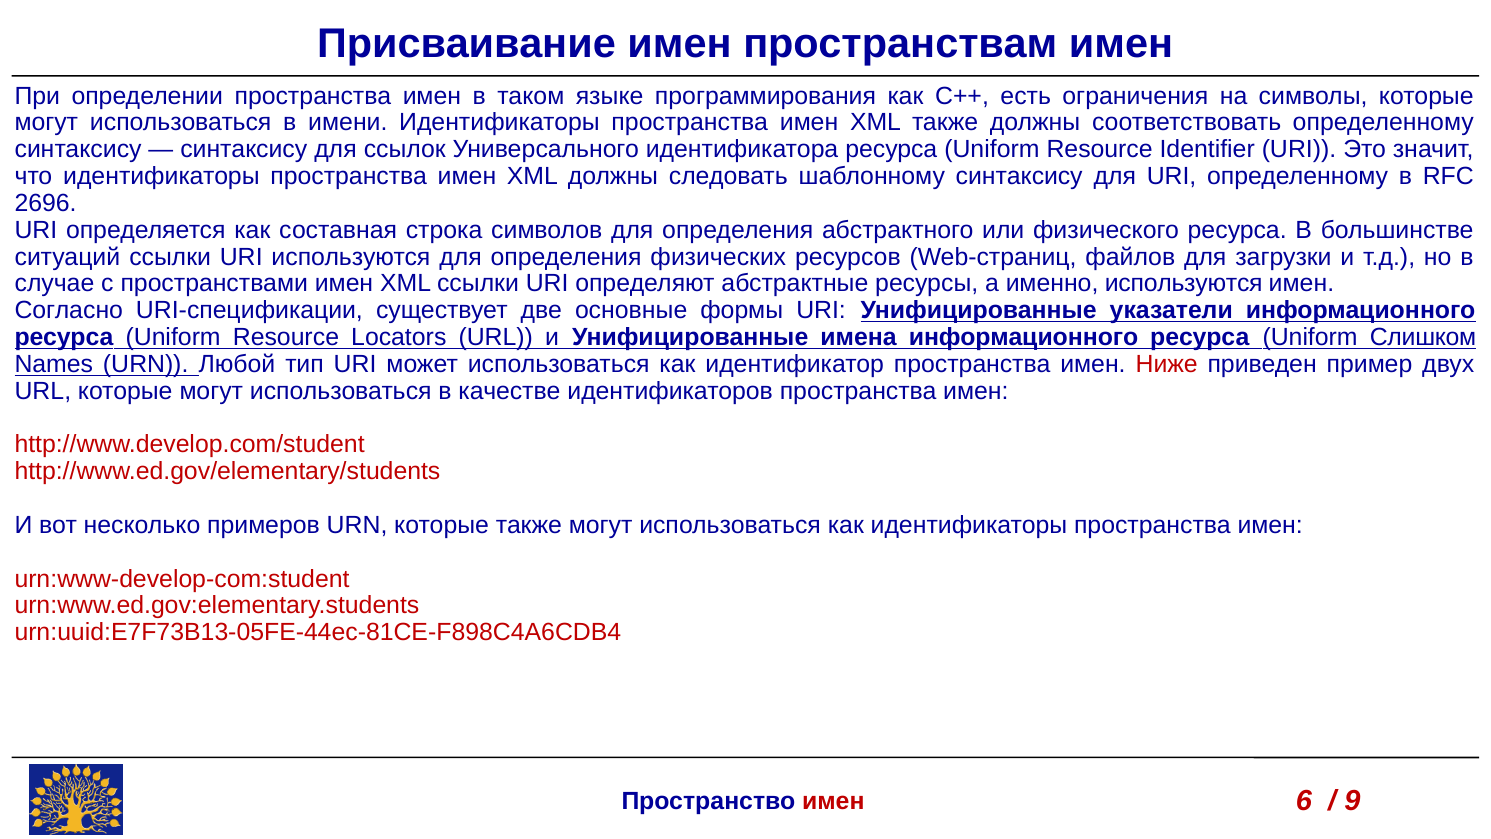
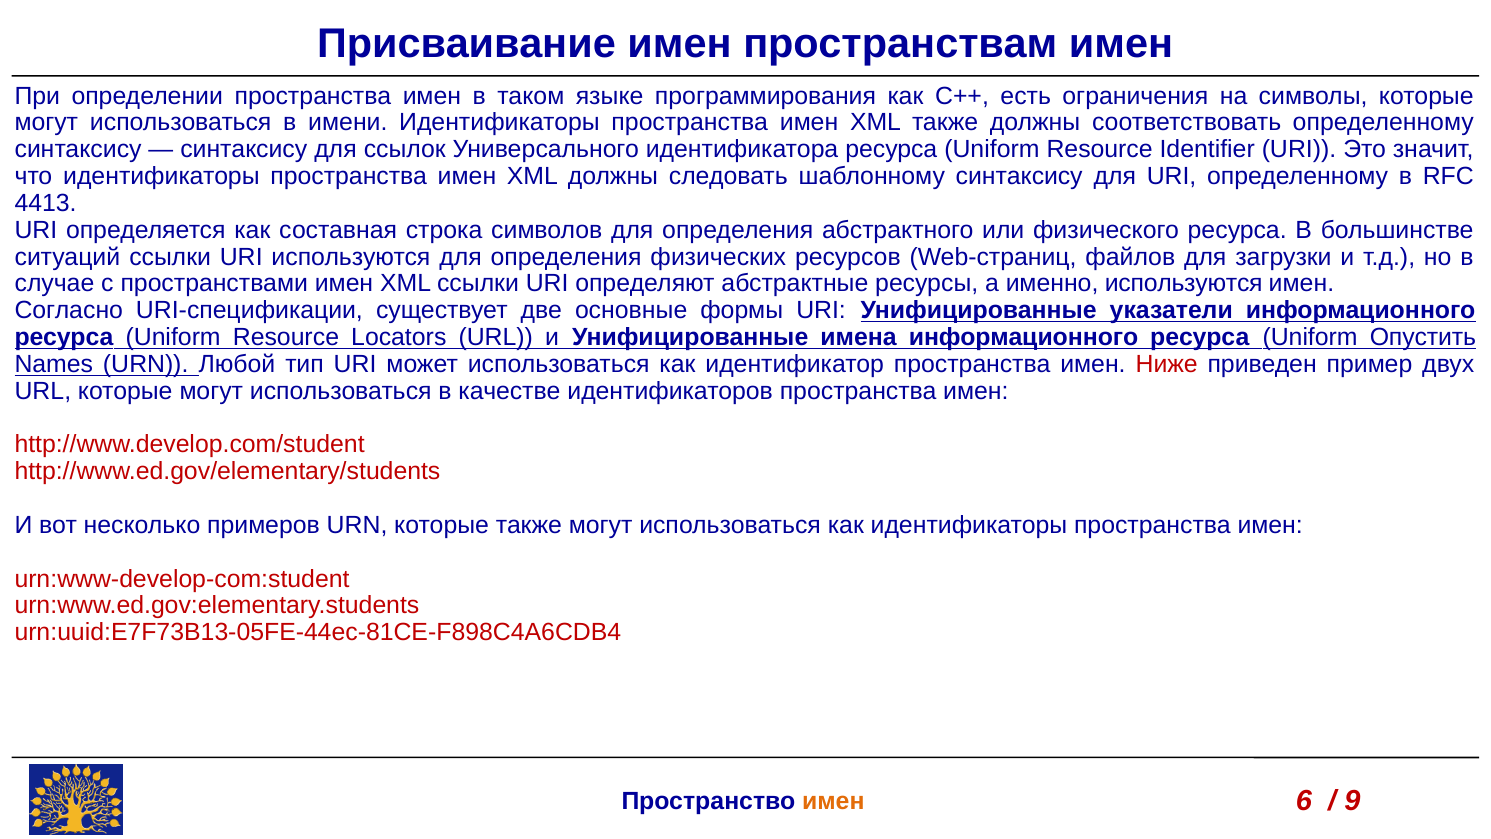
2696: 2696 -> 4413 (46, 203)
Слишком: Слишком -> Опустить (1423, 337)
имен colour: red -> orange (833, 801)
